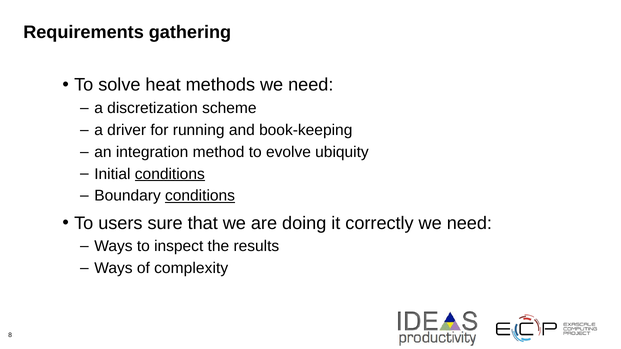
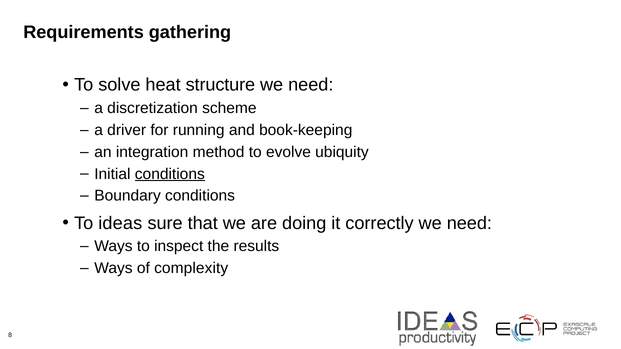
methods: methods -> structure (220, 85)
conditions underline: present -> none (200, 196)
users: users -> ideas (120, 223)
